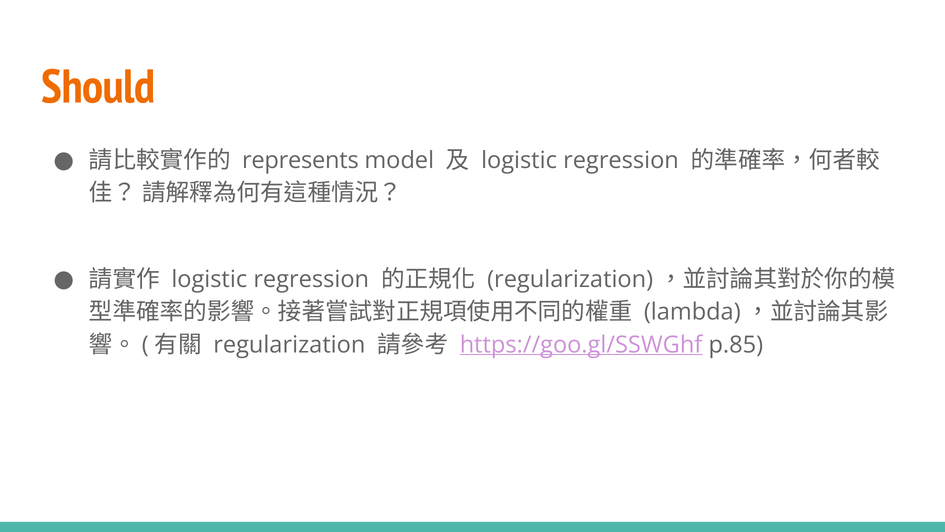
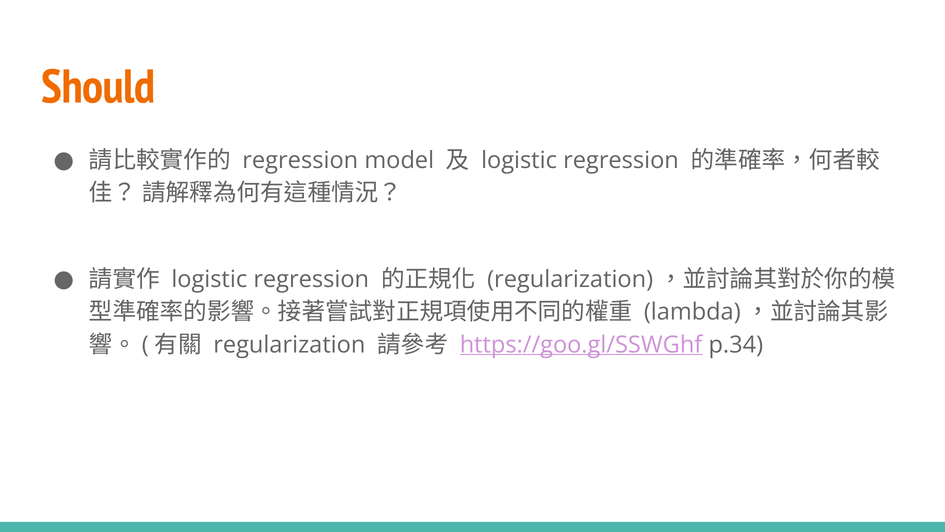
represents: represents -> regression (300, 160)
p.85: p.85 -> p.34 (736, 345)
